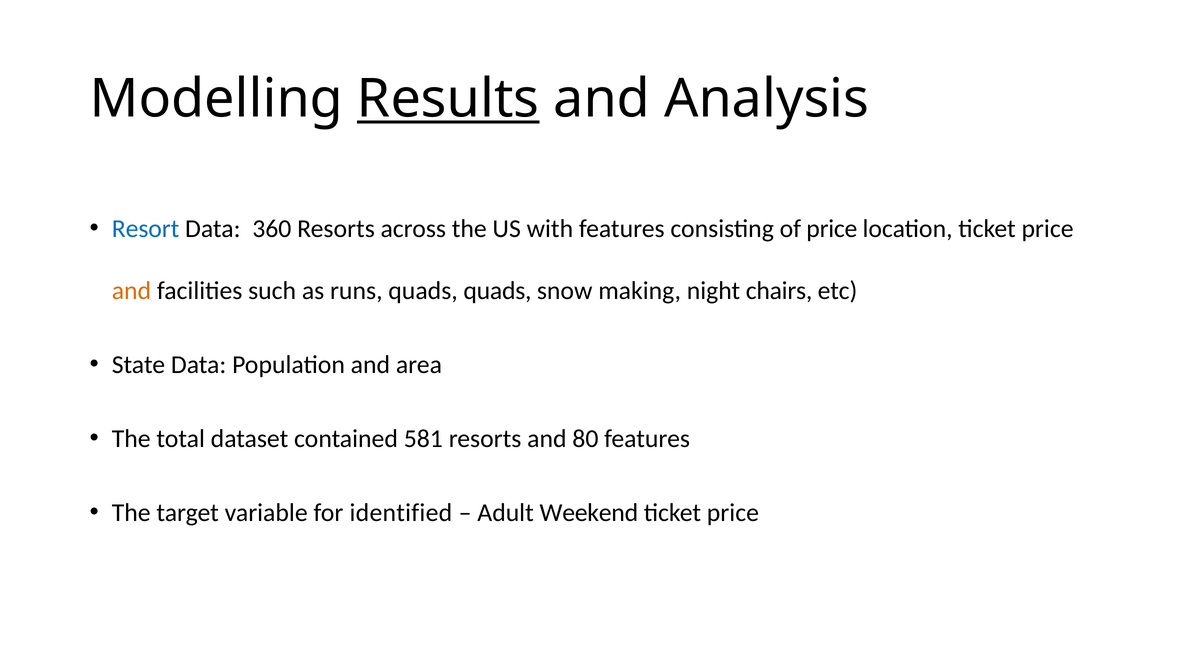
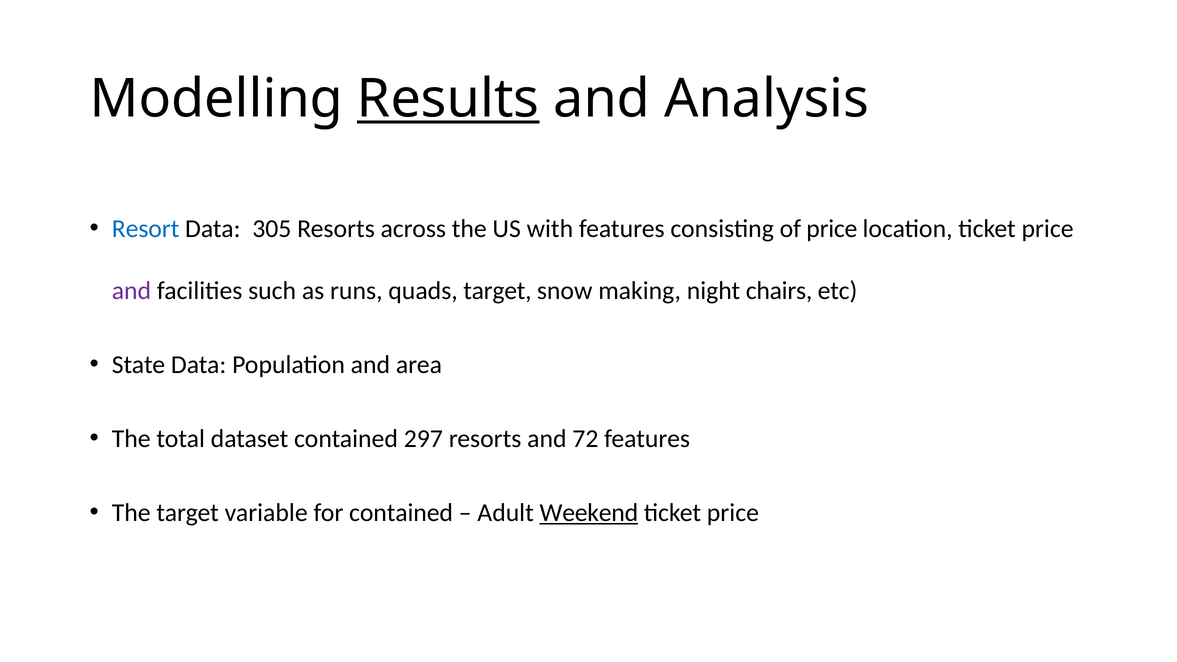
360: 360 -> 305 (272, 229)
and colour: orange -> purple (131, 291)
quads quads: quads -> target (497, 291)
581: 581 -> 297 (423, 439)
80: 80 -> 72 (585, 439)
for identified: identified -> contained (401, 513)
Weekend underline: none -> present (589, 513)
